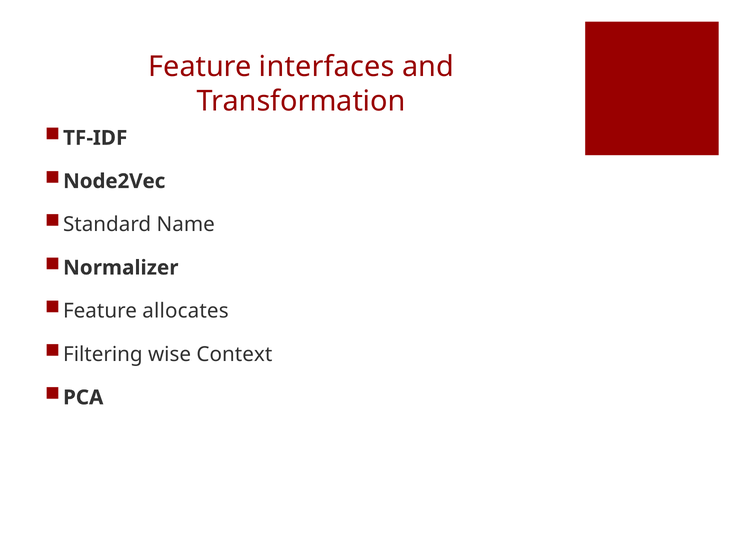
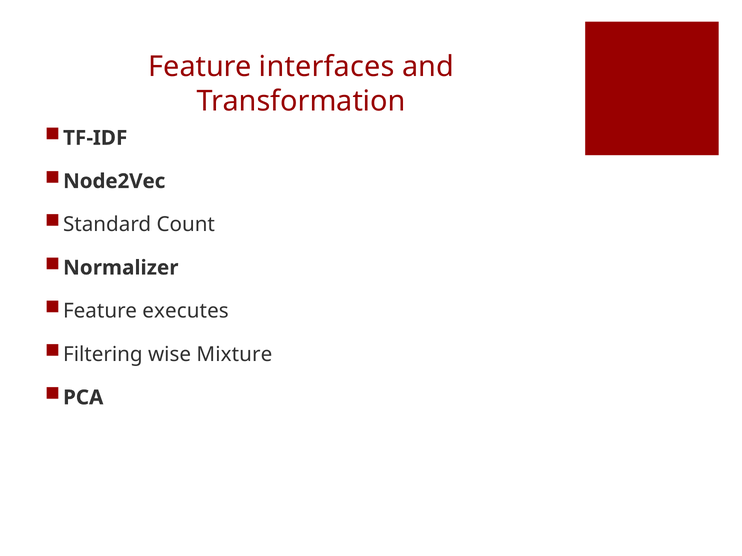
Name: Name -> Count (186, 225)
allocates: allocates -> executes (186, 311)
Context: Context -> Mixture (234, 355)
